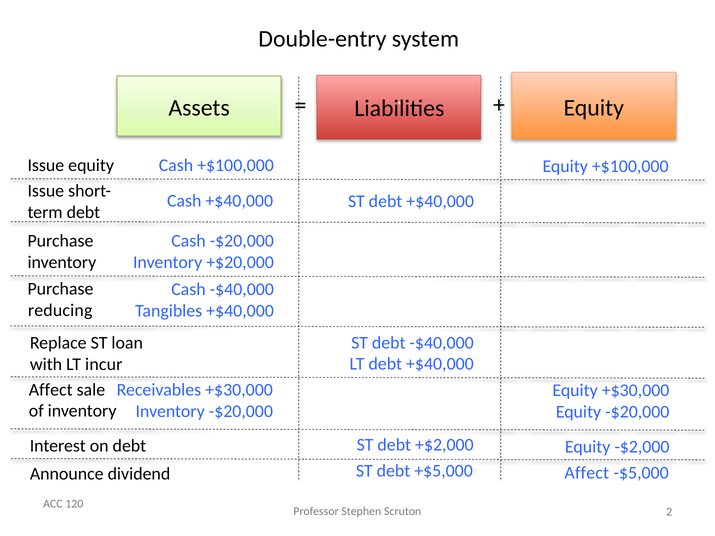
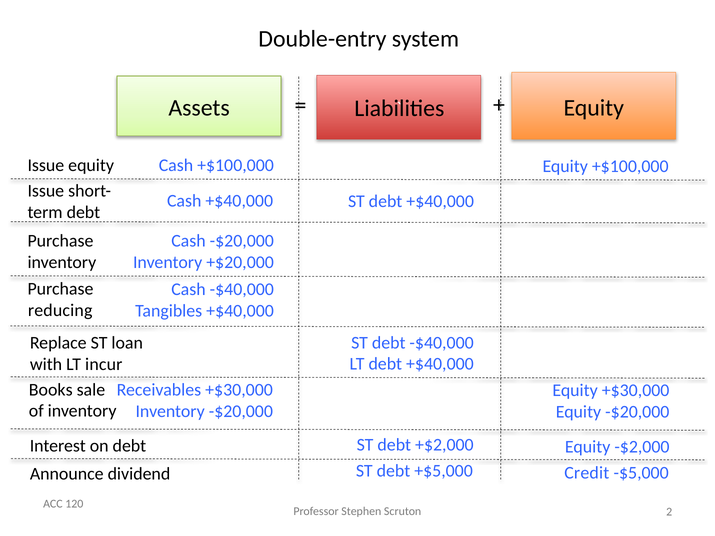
Affect: Affect -> Books (51, 390)
dividend Affect: Affect -> Credit (587, 473)
